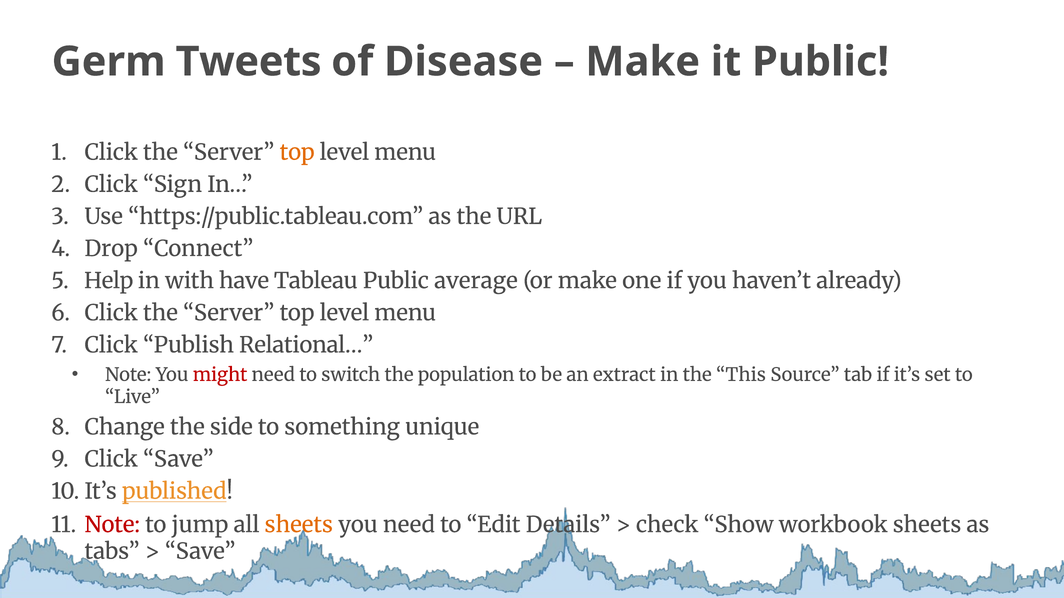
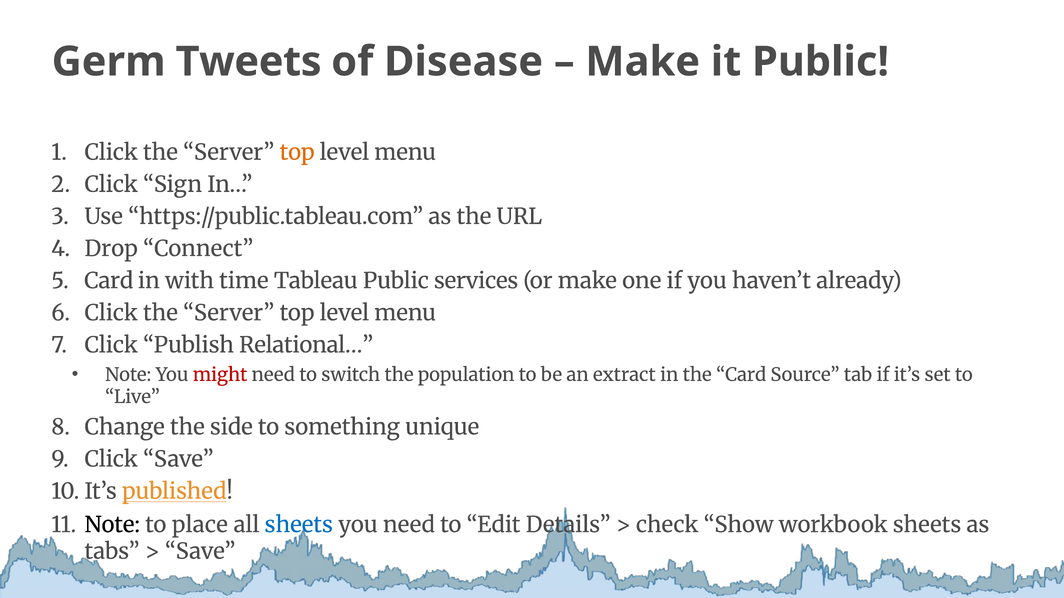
Help: Help -> Card (109, 281)
have: have -> time (244, 281)
average: average -> services (476, 281)
the This: This -> Card (741, 375)
Note colour: red -> black (112, 525)
jump: jump -> place (200, 525)
sheets colour: orange -> blue (299, 525)
